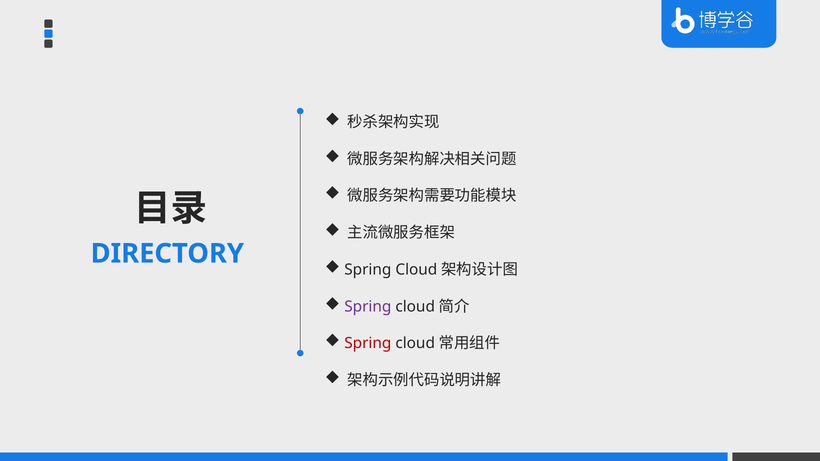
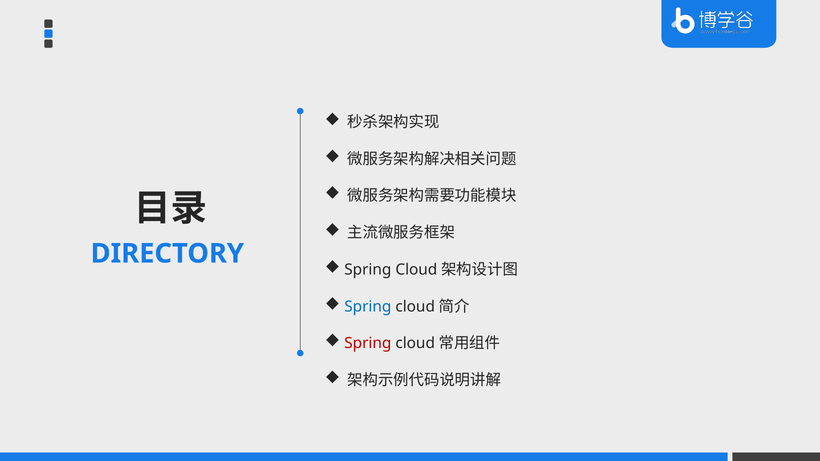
Spring colour: purple -> blue (368, 307)
